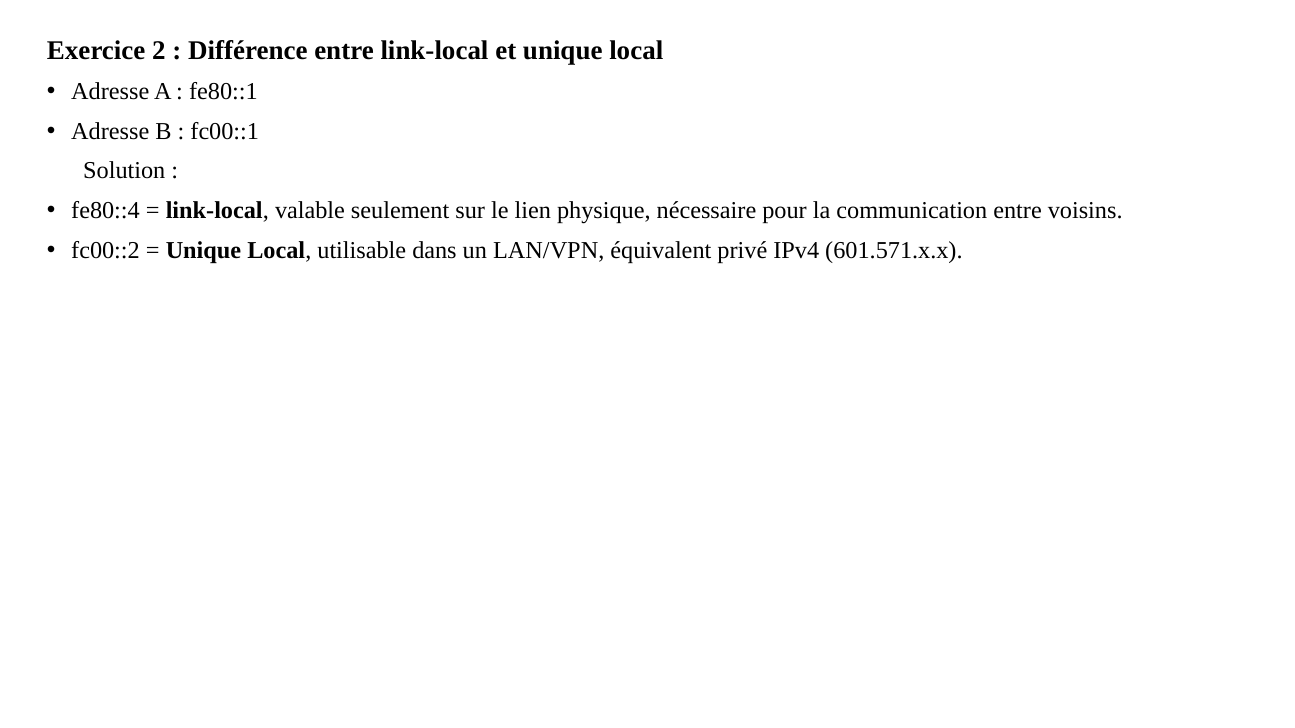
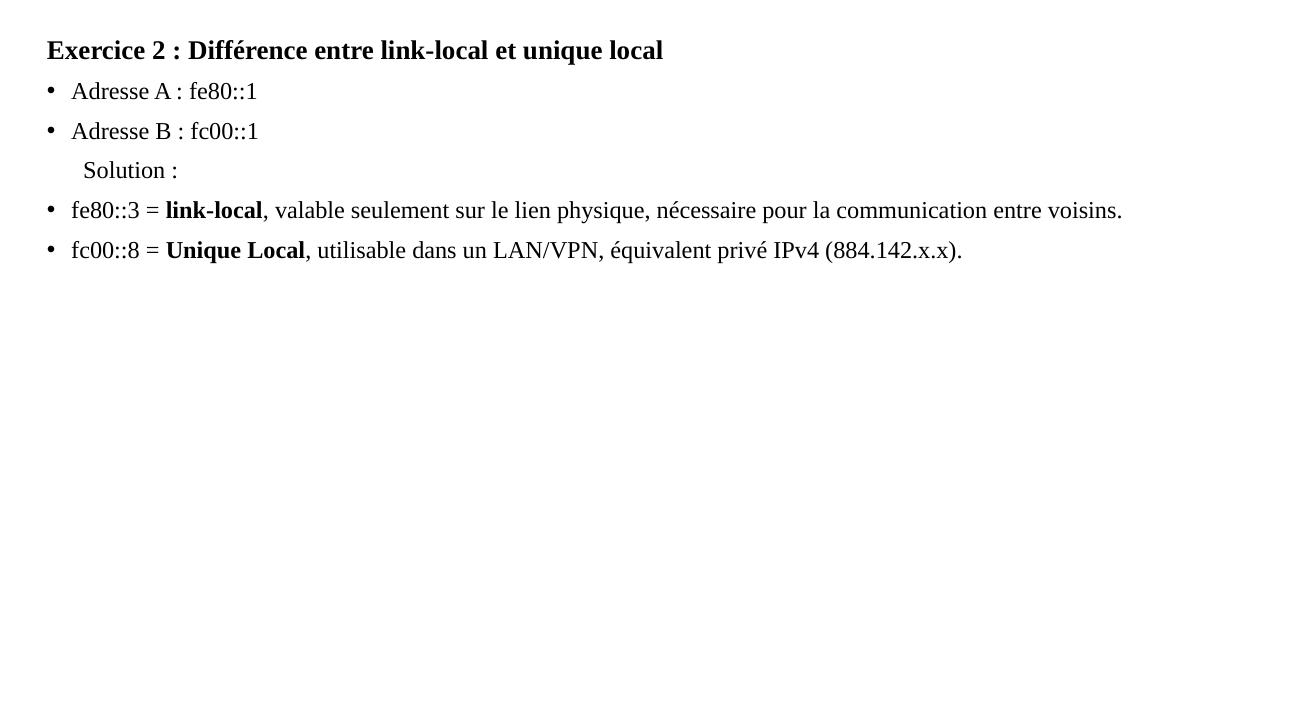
fe80::4: fe80::4 -> fe80::3 (106, 211)
fc00::2: fc00::2 -> fc00::8 (106, 250)
601.571.x.x: 601.571.x.x -> 884.142.x.x (894, 250)
